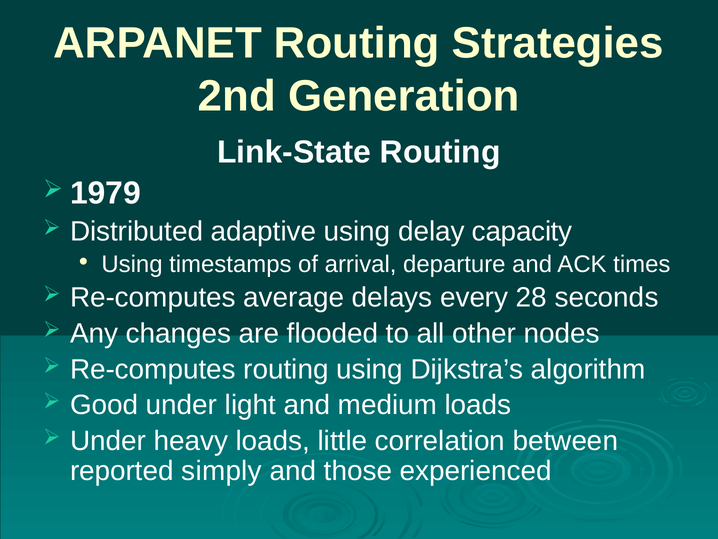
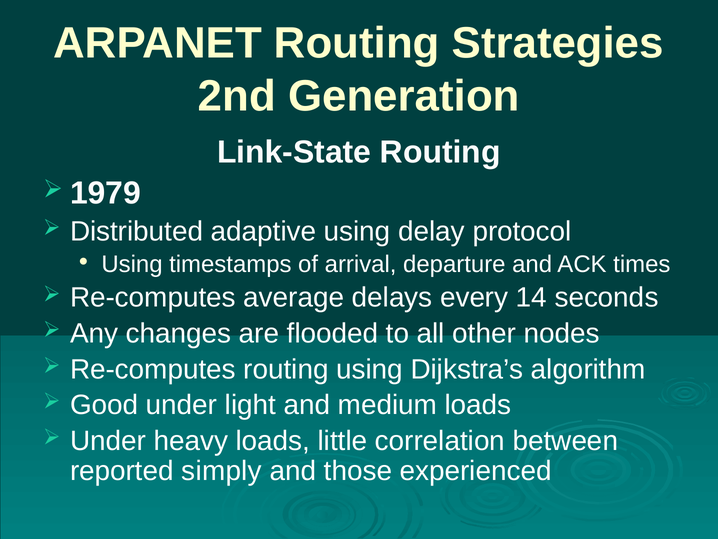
capacity: capacity -> protocol (522, 231)
28: 28 -> 14 (531, 297)
